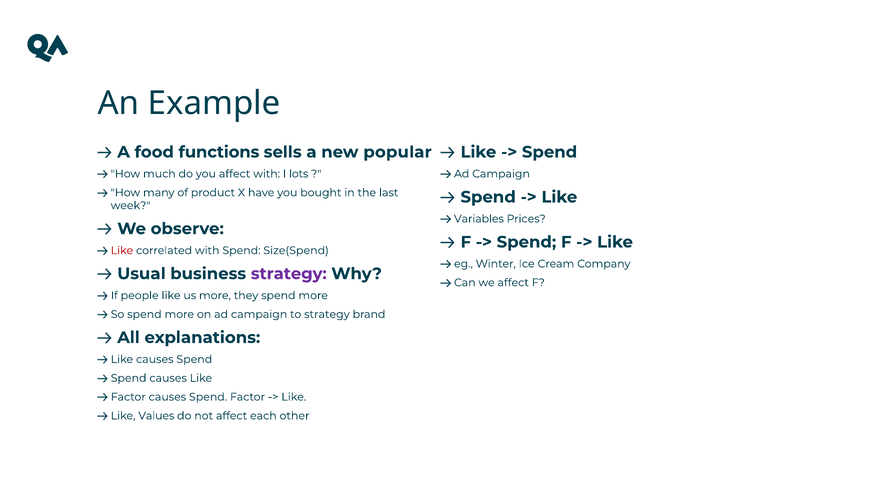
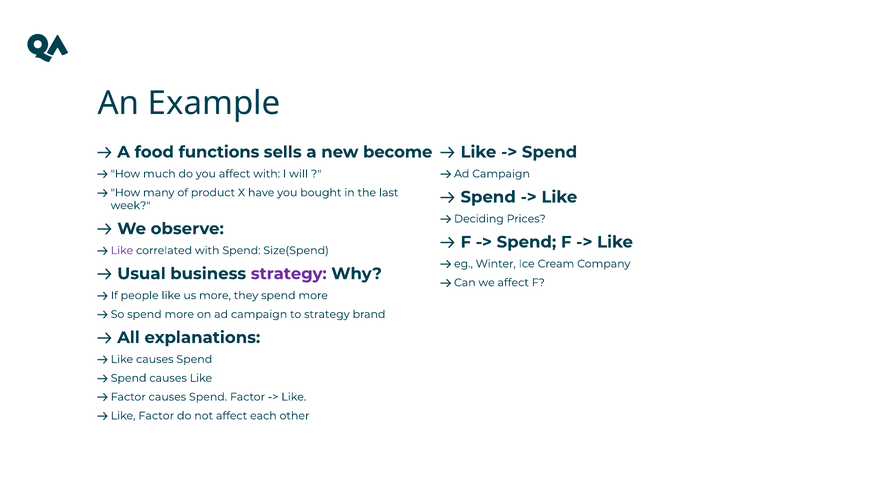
popular: popular -> become (398, 152)
lots: lots -> will (299, 174)
Variables: Variables -> Deciding (479, 219)
Like colour: red -> purple (122, 251)
Values: Values -> Factor (156, 416)
